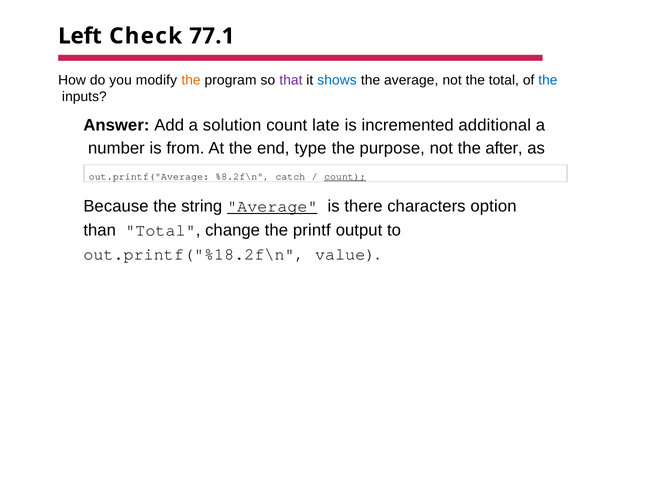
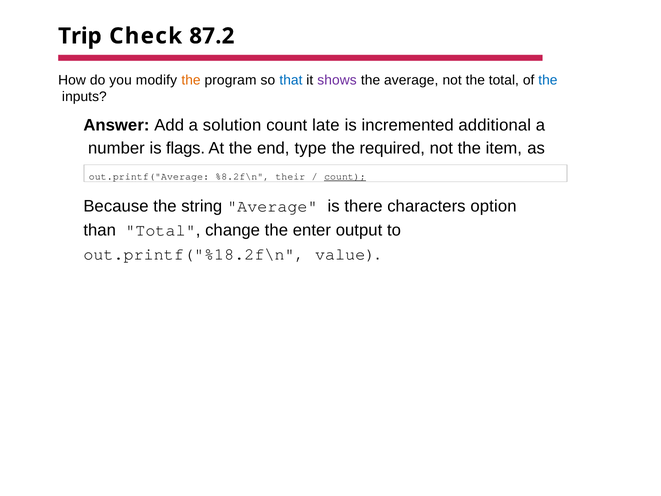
Left: Left -> Trip (80, 36)
77.1: 77.1 -> 87.2 (212, 36)
that colour: purple -> blue (291, 80)
shows colour: blue -> purple (337, 80)
from: from -> flags (186, 148)
purpose: purpose -> required (392, 148)
after: after -> item (504, 148)
catch: catch -> their (290, 177)
Average underline: present -> none (272, 206)
printf: printf -> enter (312, 230)
